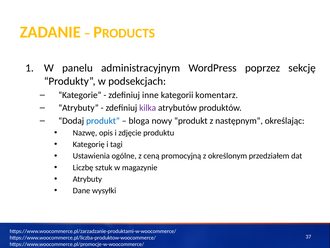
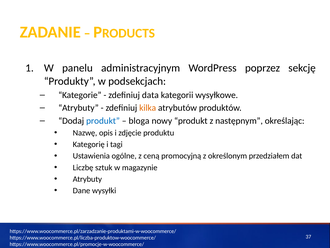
inne: inne -> data (150, 95)
komentarz: komentarz -> wysyłkowe (217, 95)
kilka colour: purple -> orange (148, 108)
